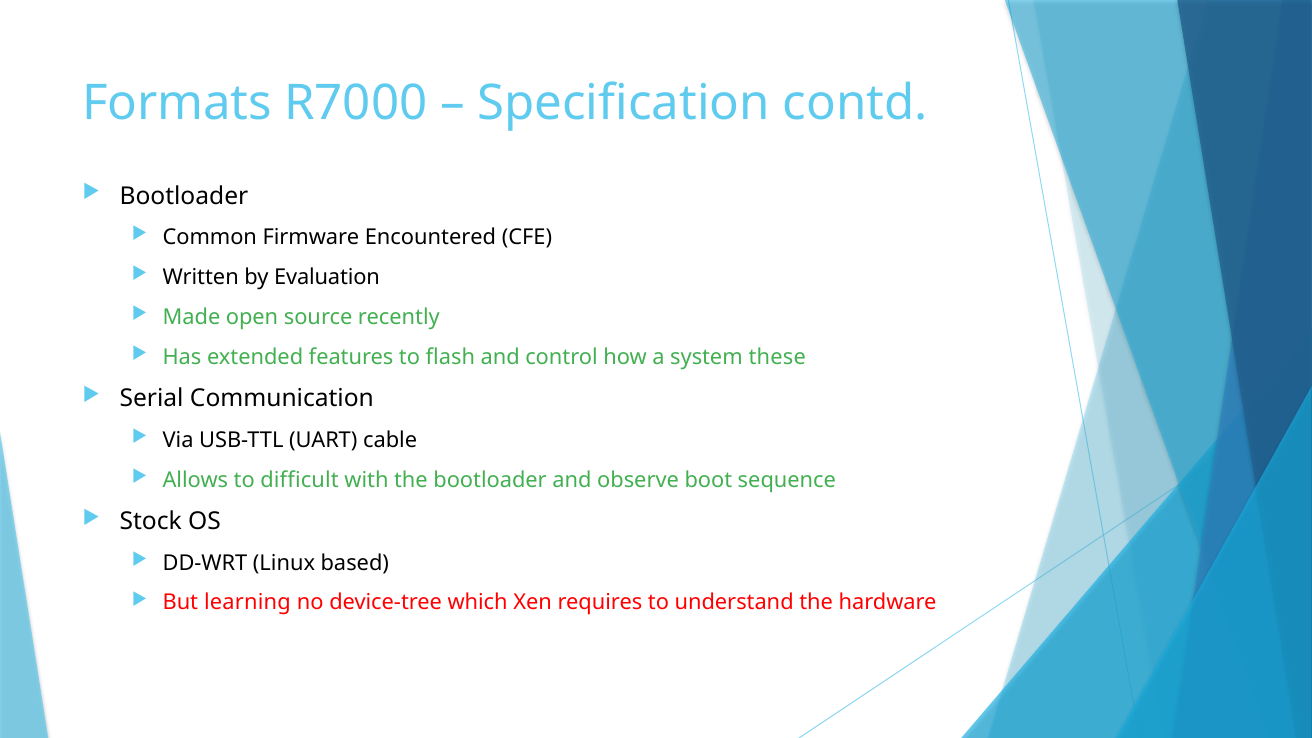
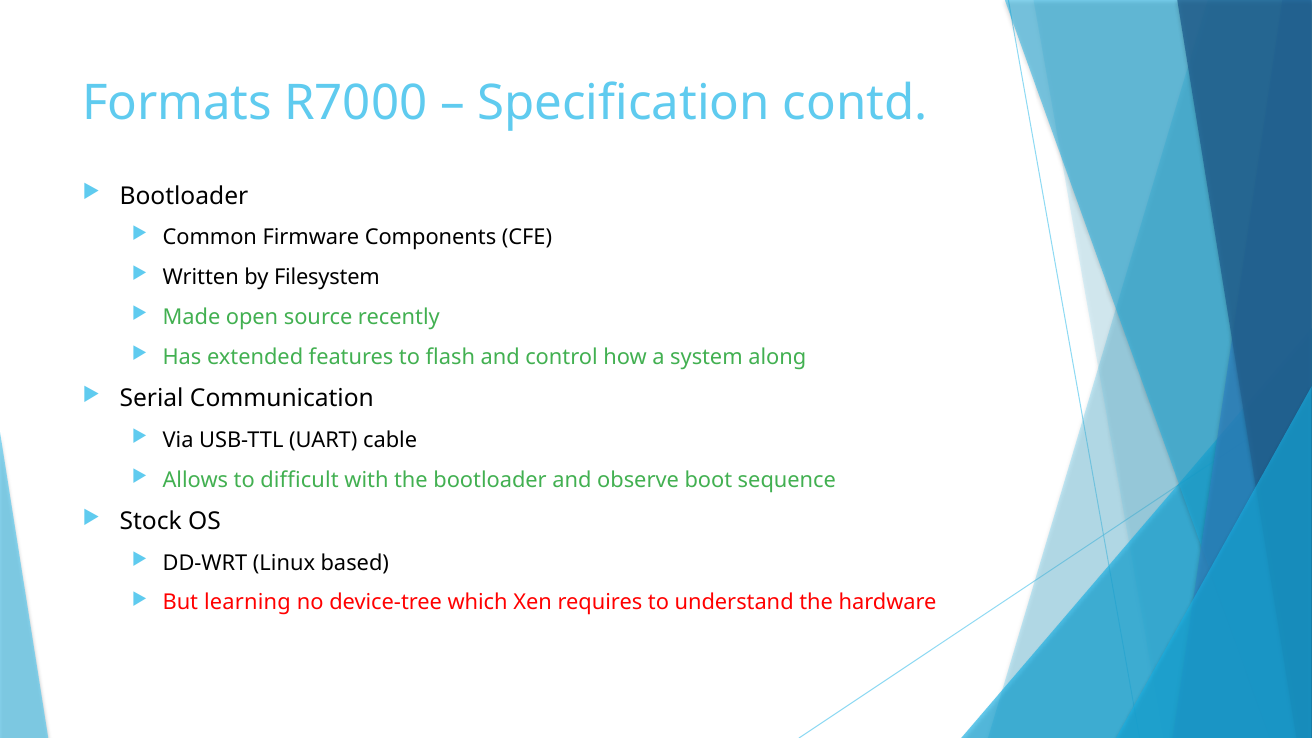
Encountered: Encountered -> Components (430, 237)
Evaluation: Evaluation -> Filesystem (327, 277)
these: these -> along (777, 357)
